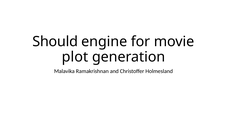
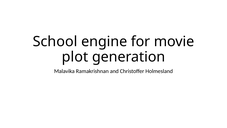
Should: Should -> School (55, 41)
